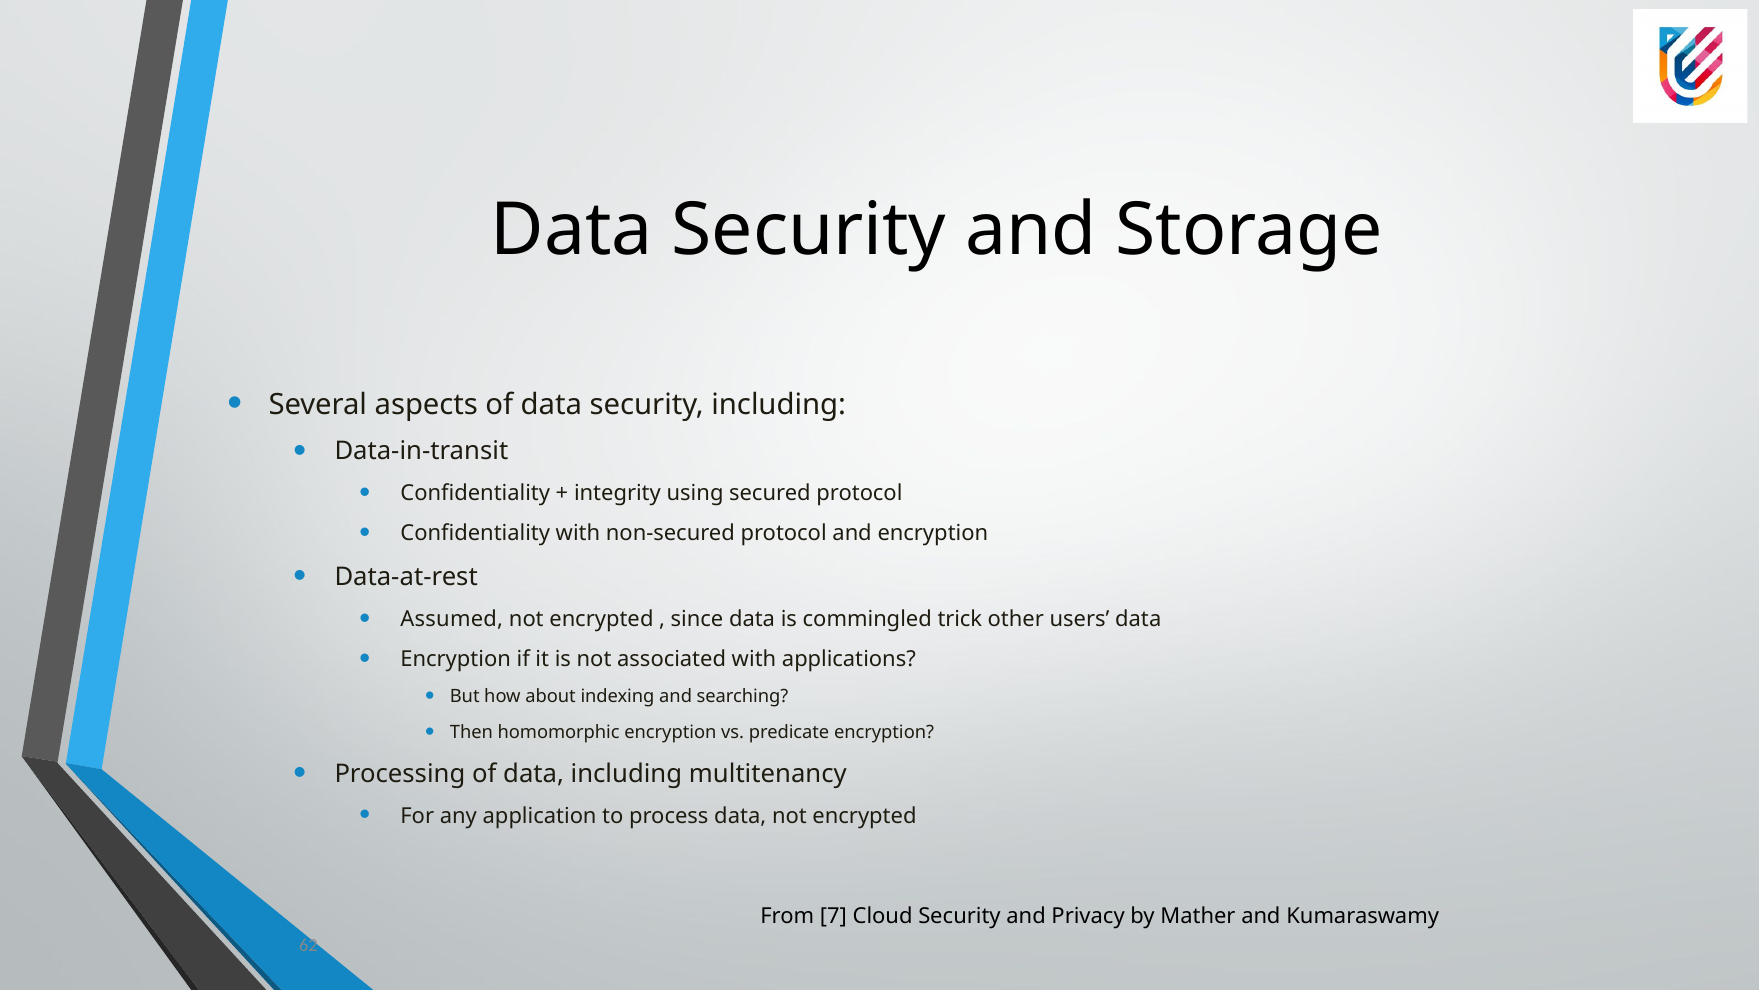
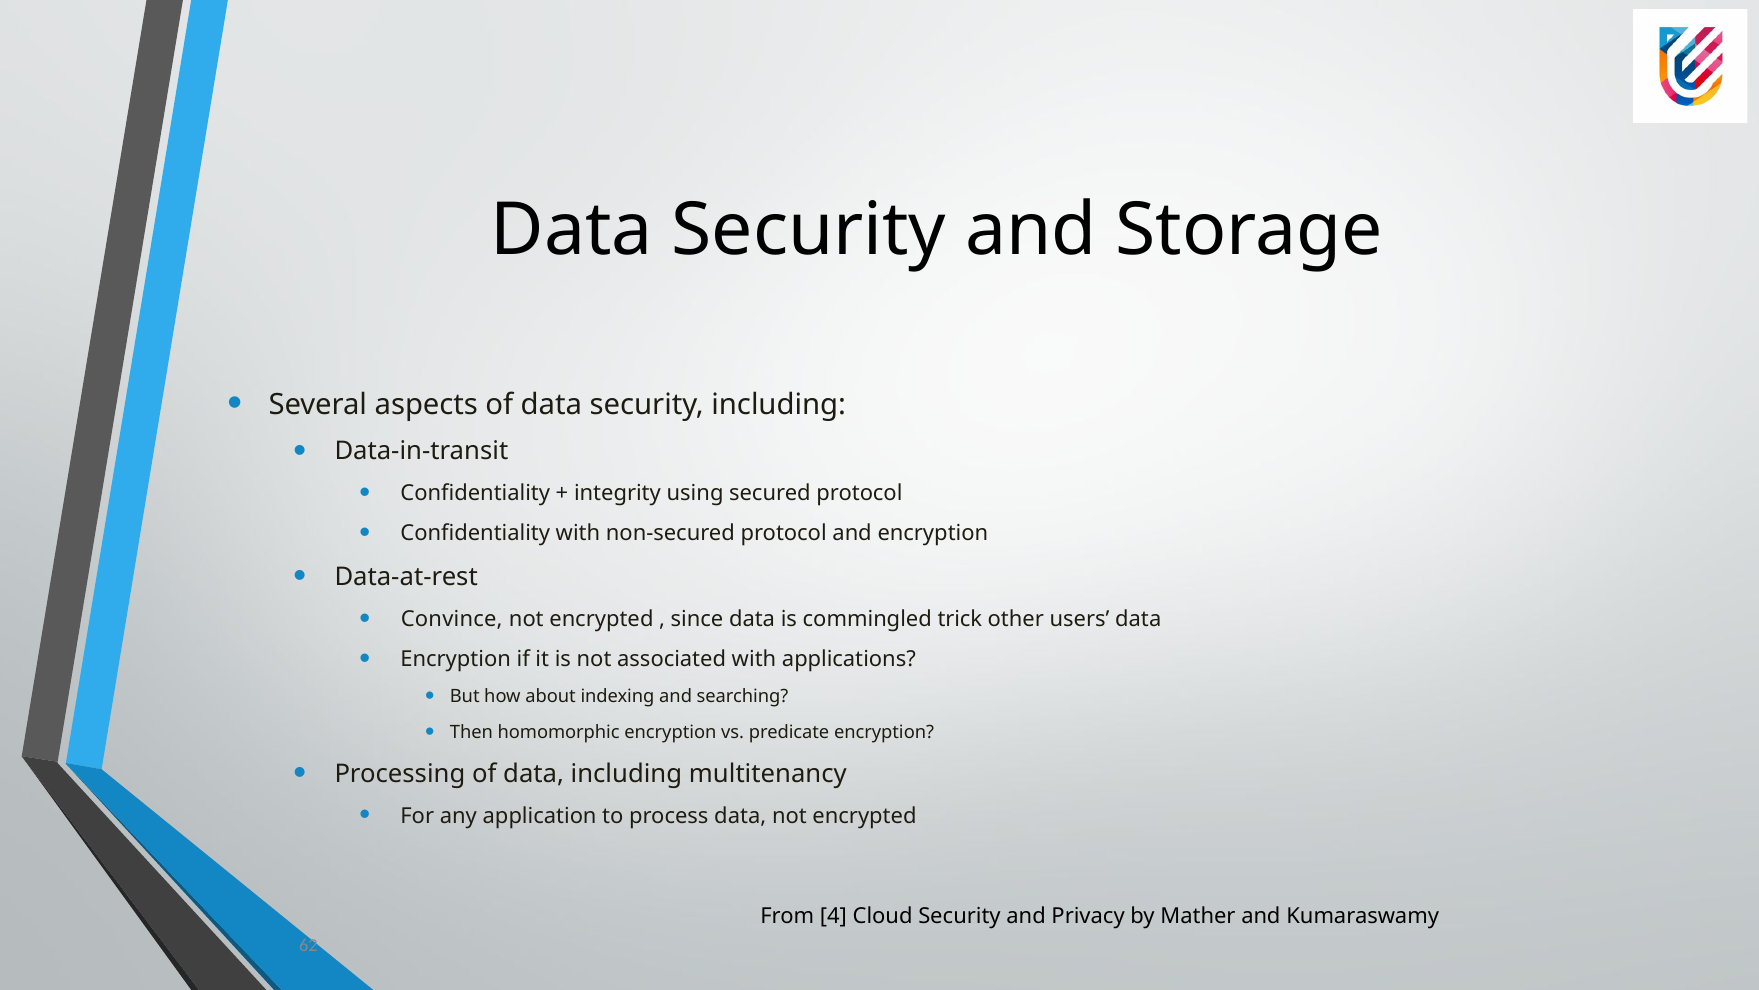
Assumed: Assumed -> Convince (452, 619)
7: 7 -> 4 (833, 916)
